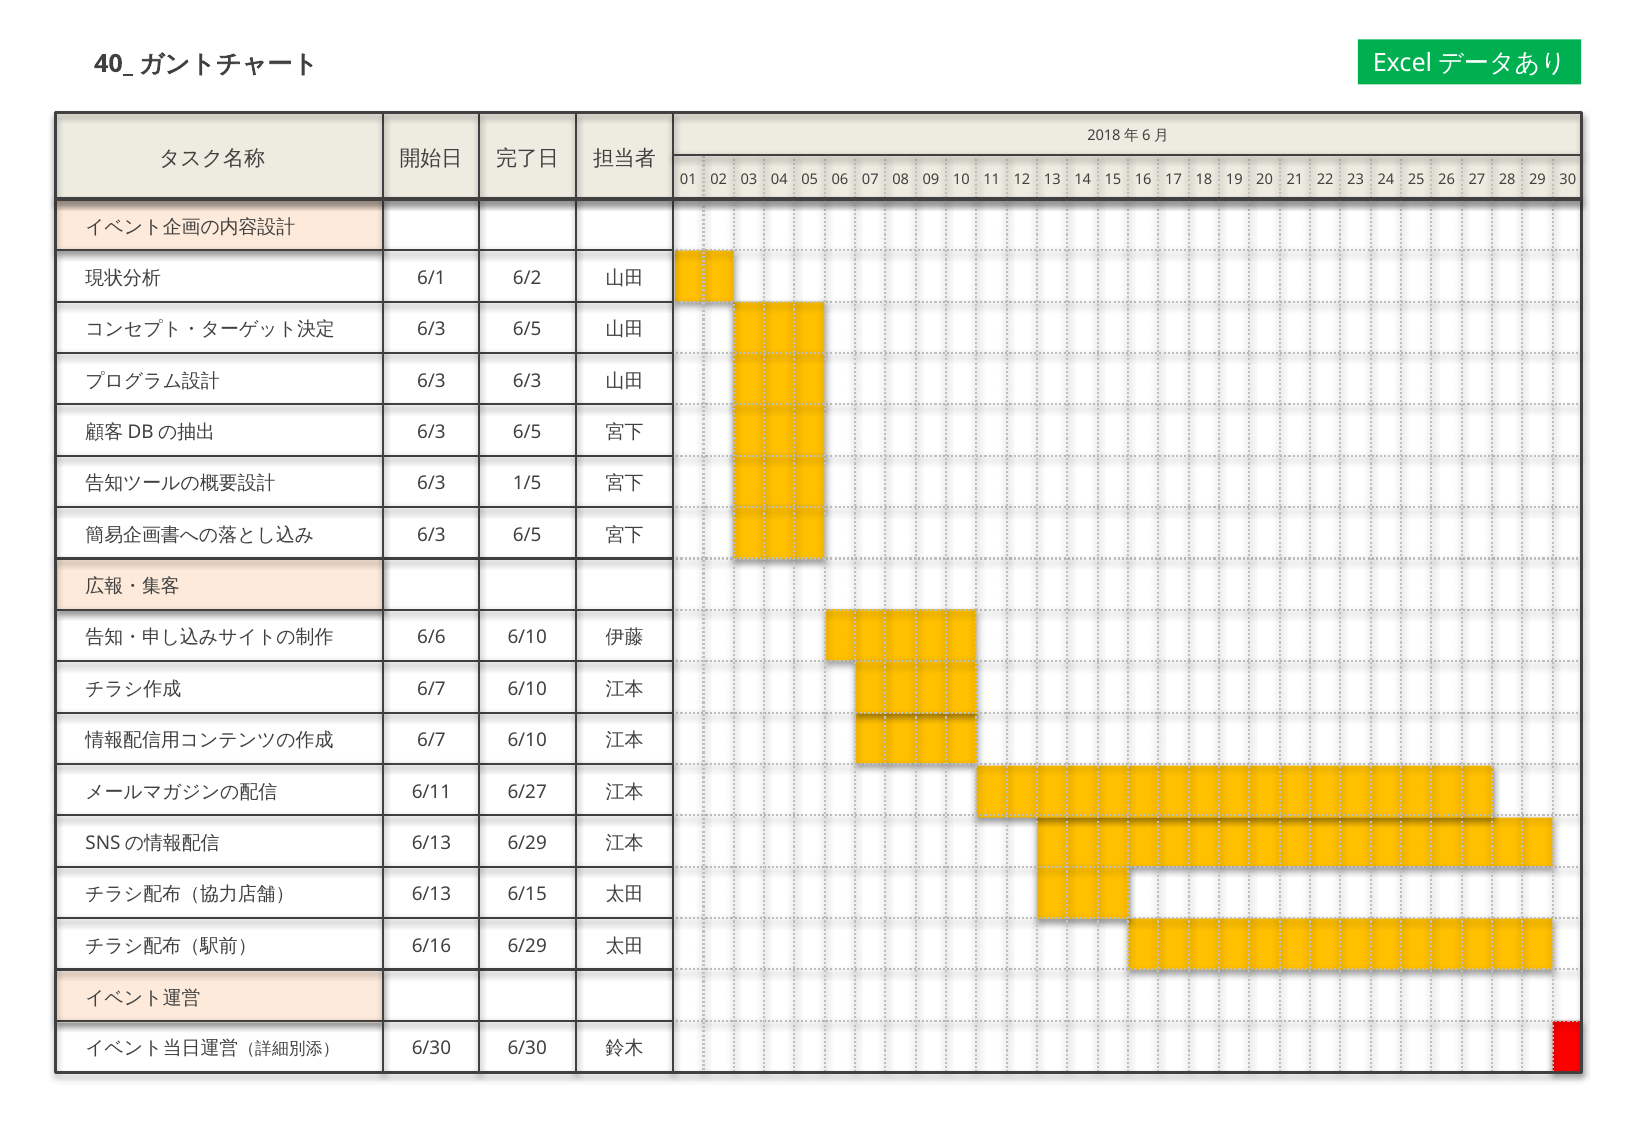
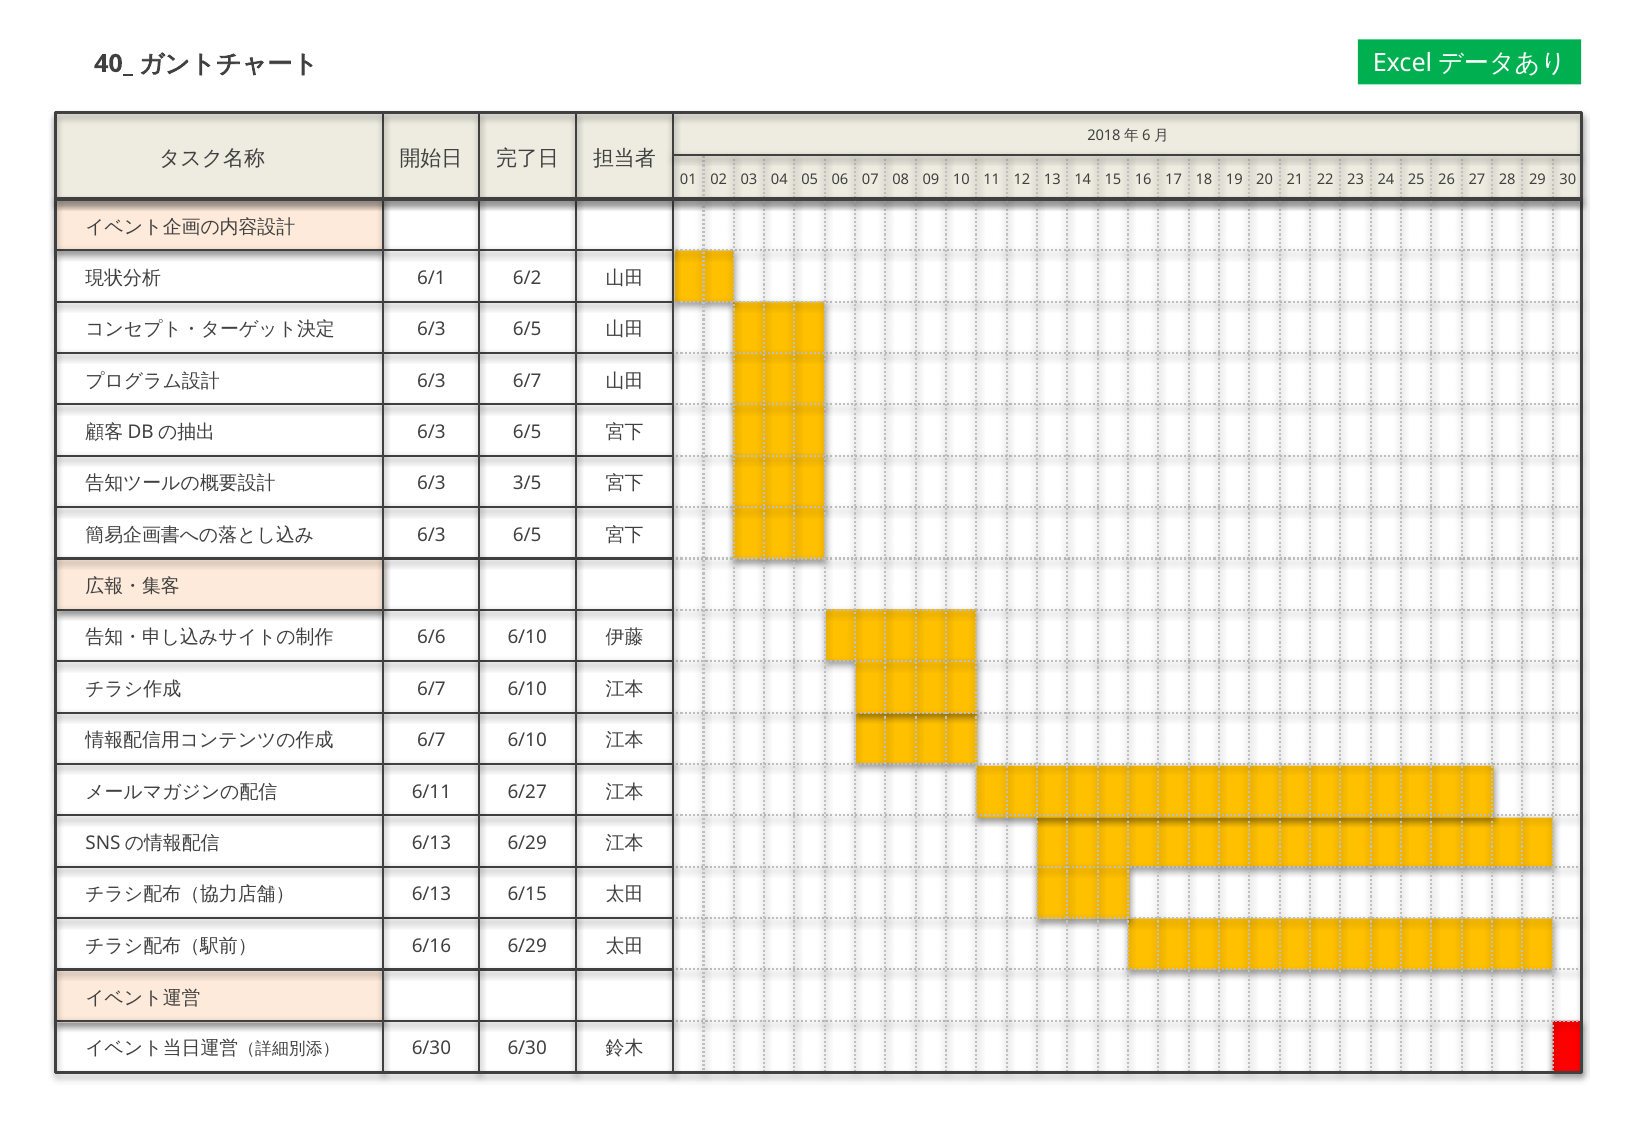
6/3 6/3: 6/3 -> 6/7 (527, 381)
1/5: 1/5 -> 3/5 (527, 484)
